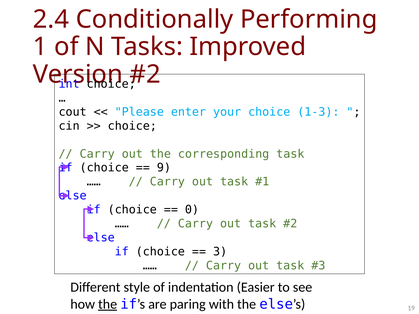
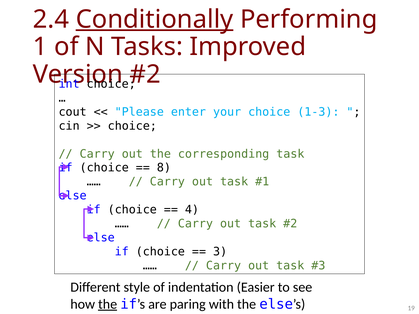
Conditionally underline: none -> present (155, 19)
9: 9 -> 8 (164, 168)
0: 0 -> 4 (192, 210)
